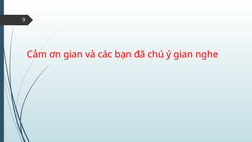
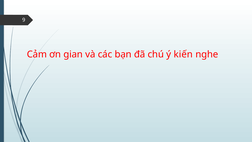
ý gian: gian -> kiến (183, 54)
